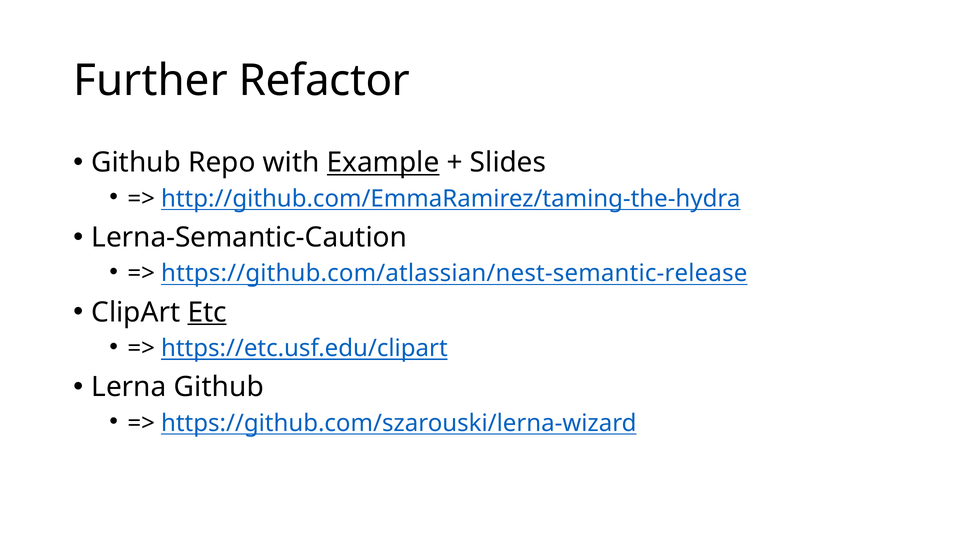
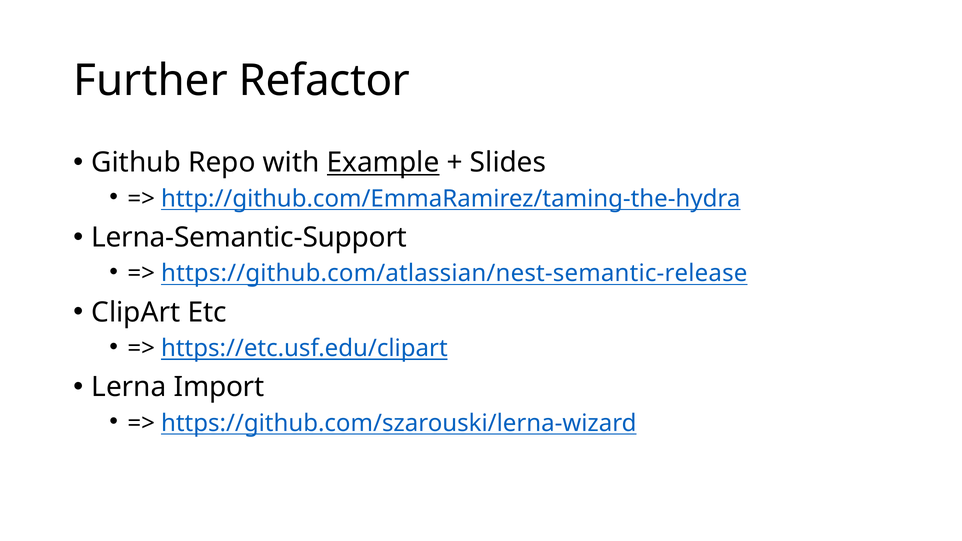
Lerna-Semantic-Caution: Lerna-Semantic-Caution -> Lerna-Semantic-Support (249, 238)
Etc underline: present -> none (207, 312)
Lerna Github: Github -> Import (219, 387)
